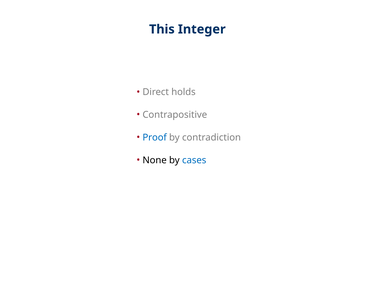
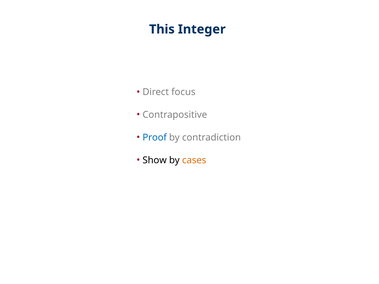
holds: holds -> focus (183, 92)
None: None -> Show (155, 160)
cases colour: blue -> orange (194, 160)
